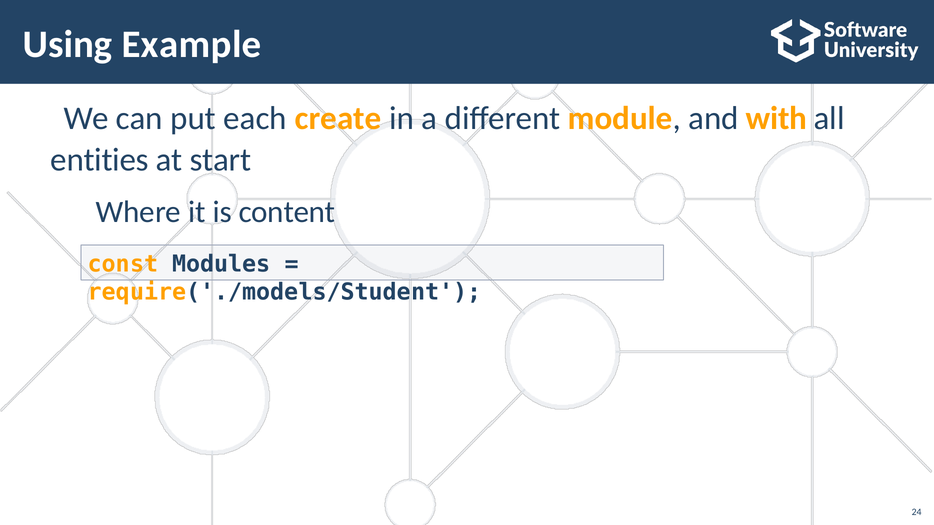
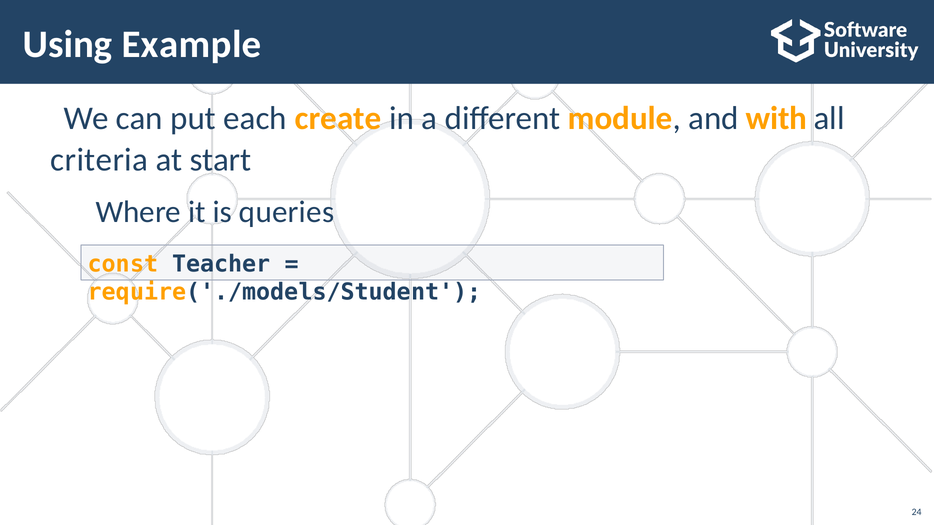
entities: entities -> criteria (99, 160)
content: content -> queries (287, 212)
Modules: Modules -> Teacher (221, 264)
